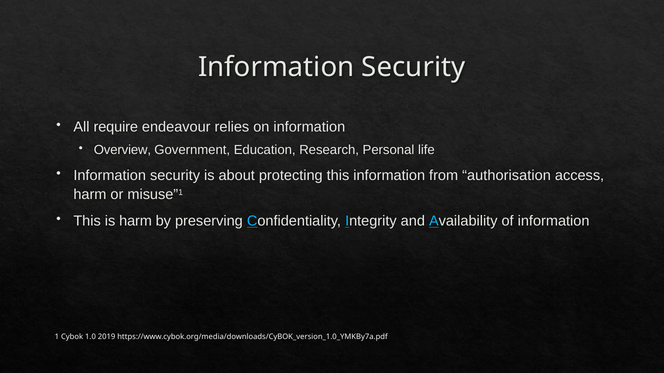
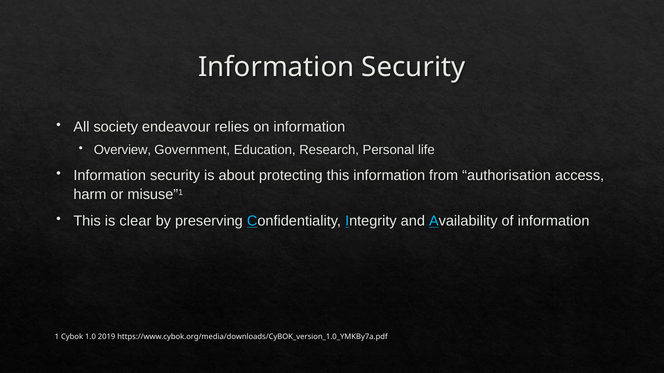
require: require -> society (116, 127)
is harm: harm -> clear (135, 221)
